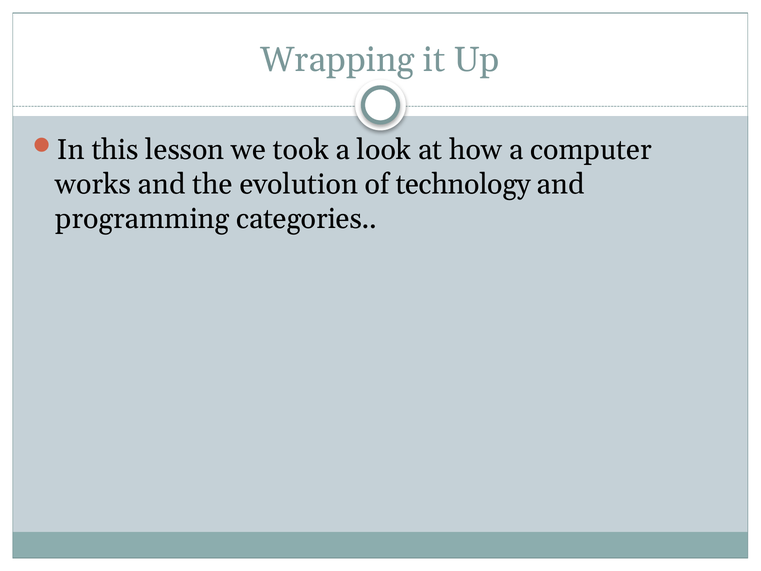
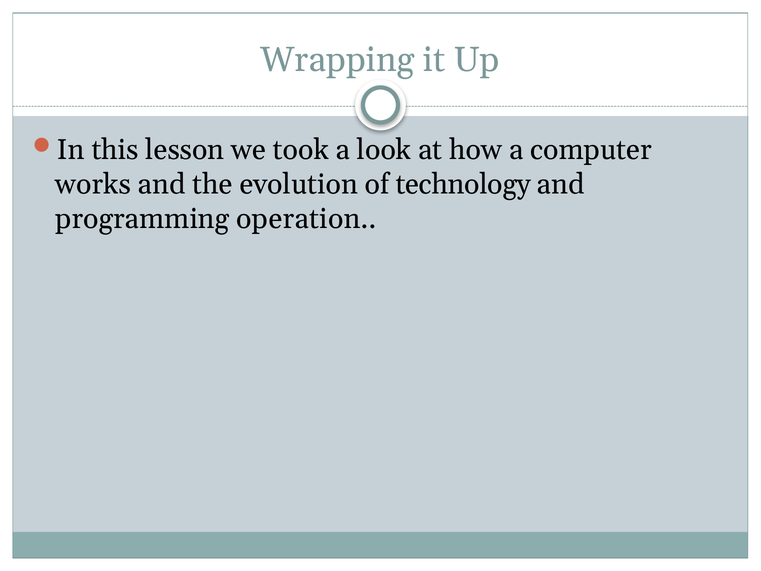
categories: categories -> operation (306, 219)
